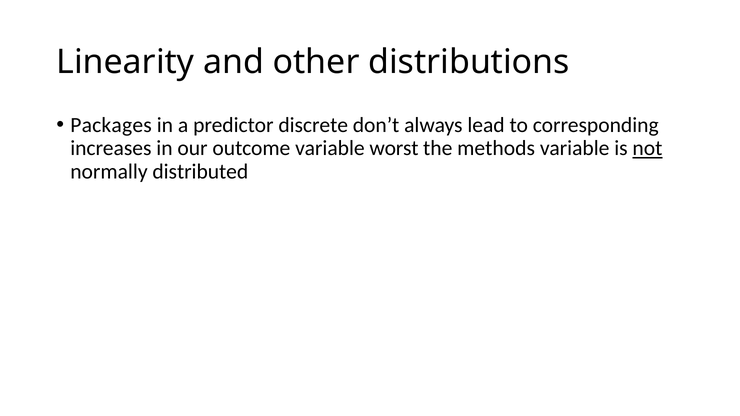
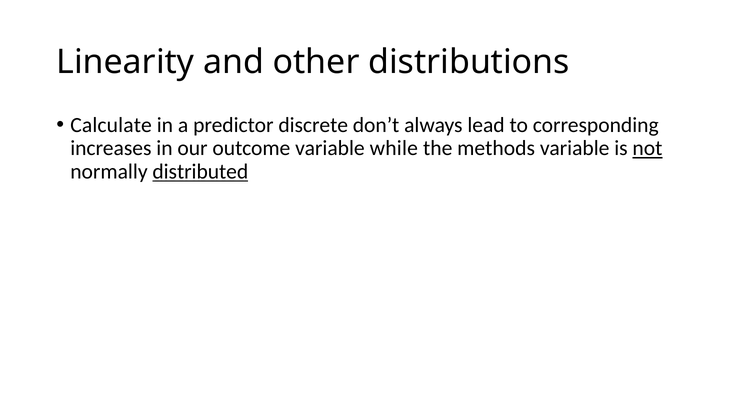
Packages: Packages -> Calculate (111, 125)
worst: worst -> while (394, 148)
distributed underline: none -> present (200, 172)
